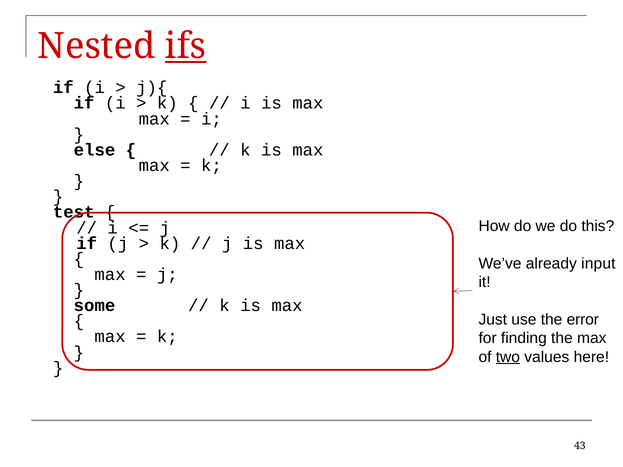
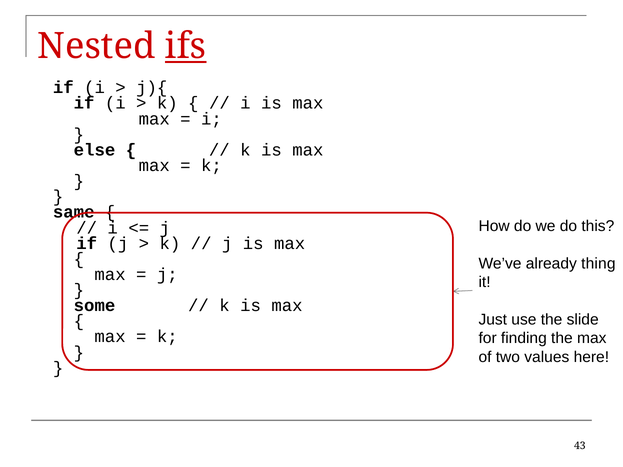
test: test -> same (74, 212)
input: input -> thing (598, 264)
error: error -> slide (583, 320)
two underline: present -> none (508, 357)
